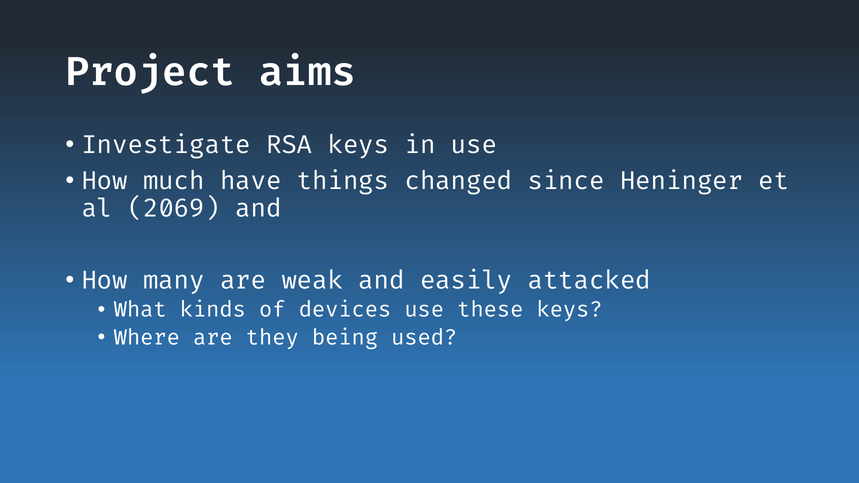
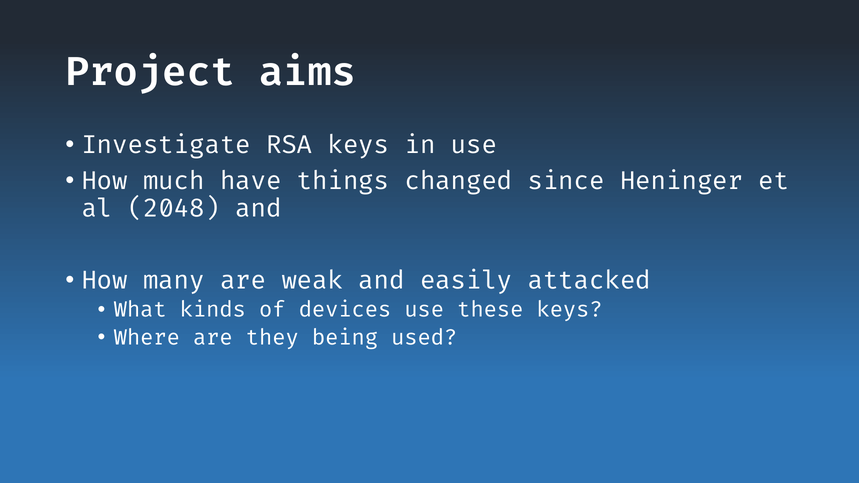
2069: 2069 -> 2048 (174, 208)
